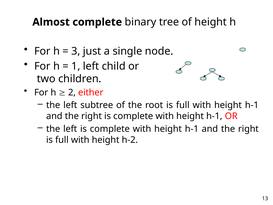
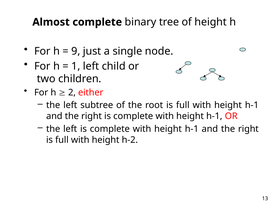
3: 3 -> 9 (76, 51)
